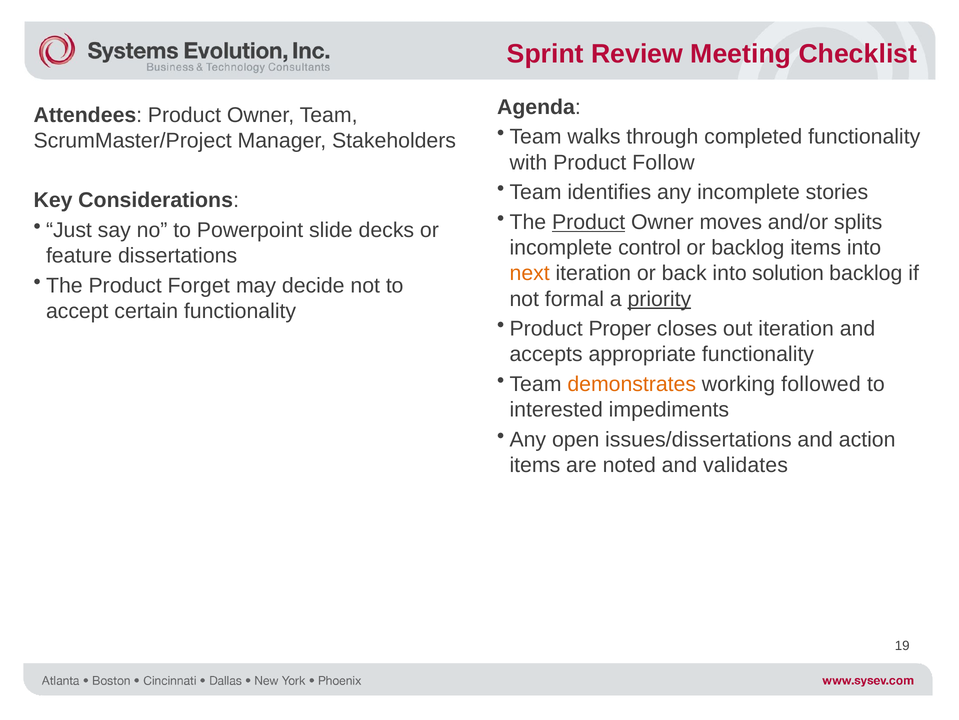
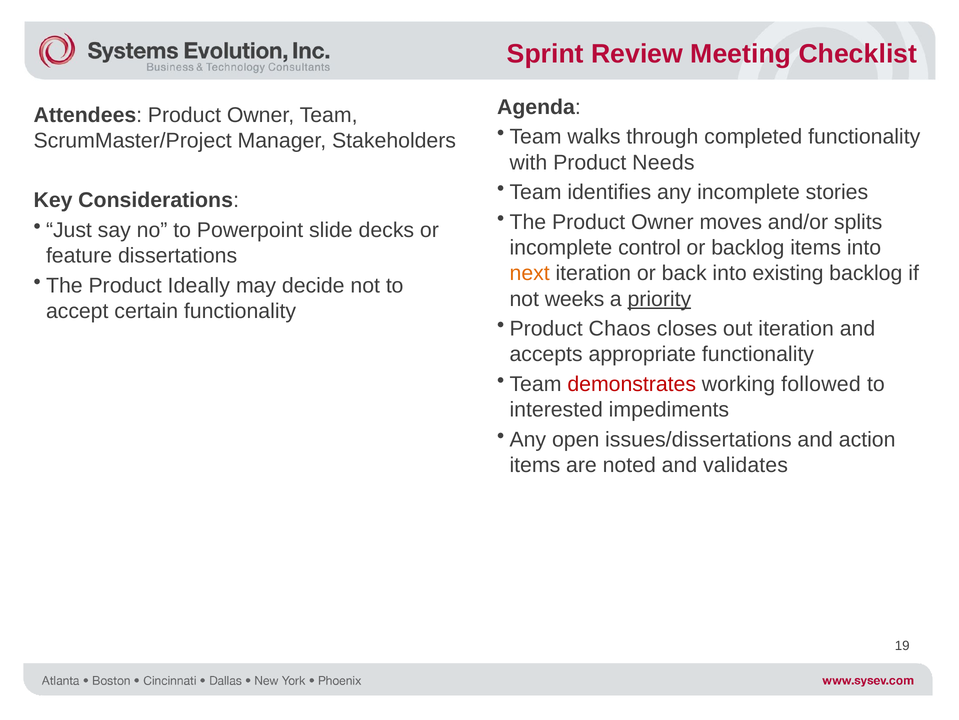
Follow: Follow -> Needs (663, 162)
Product underline: present -> none (589, 222)
solution: solution -> existing (788, 273)
Forget: Forget -> Ideally (199, 285)
formal: formal -> weeks (575, 299)
Proper: Proper -> Chaos (620, 329)
demonstrates colour: orange -> red (632, 384)
